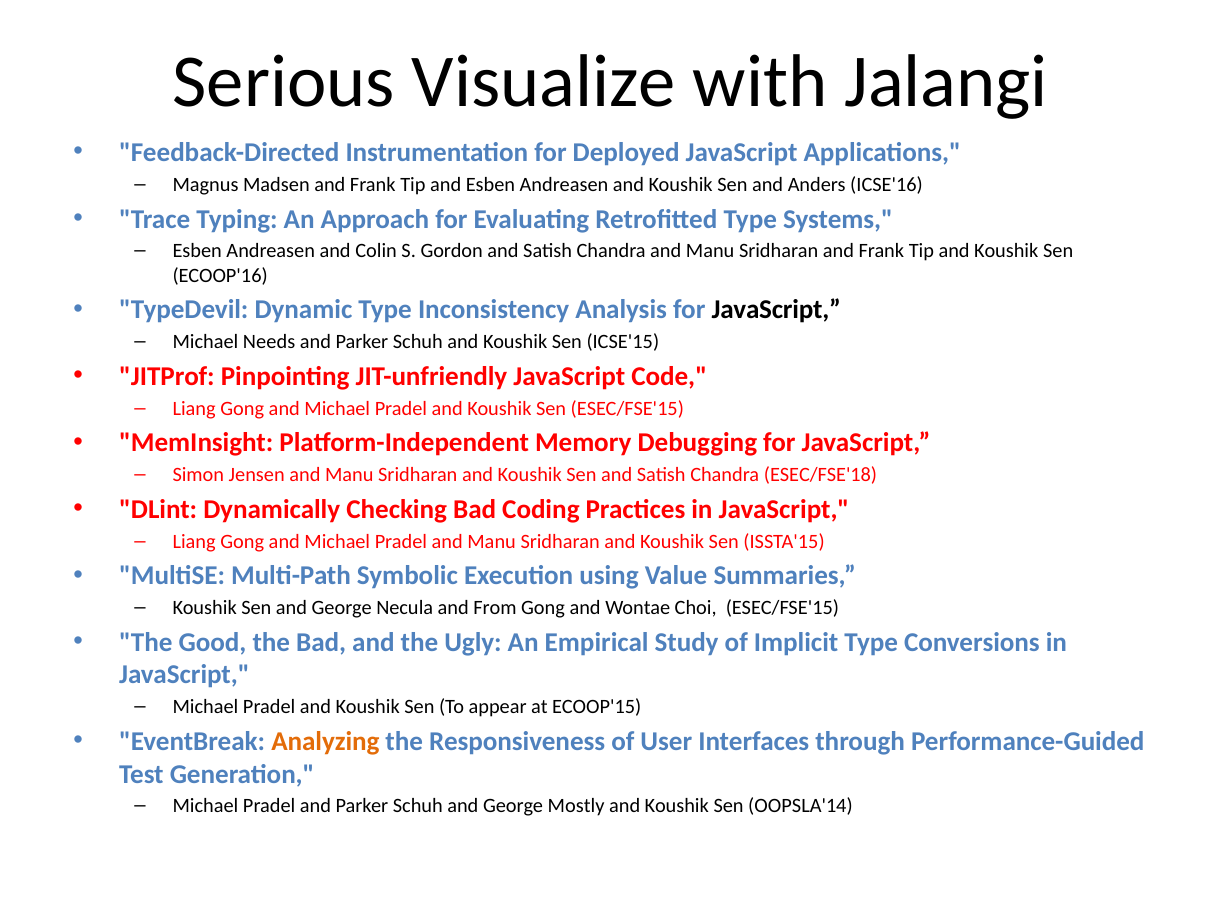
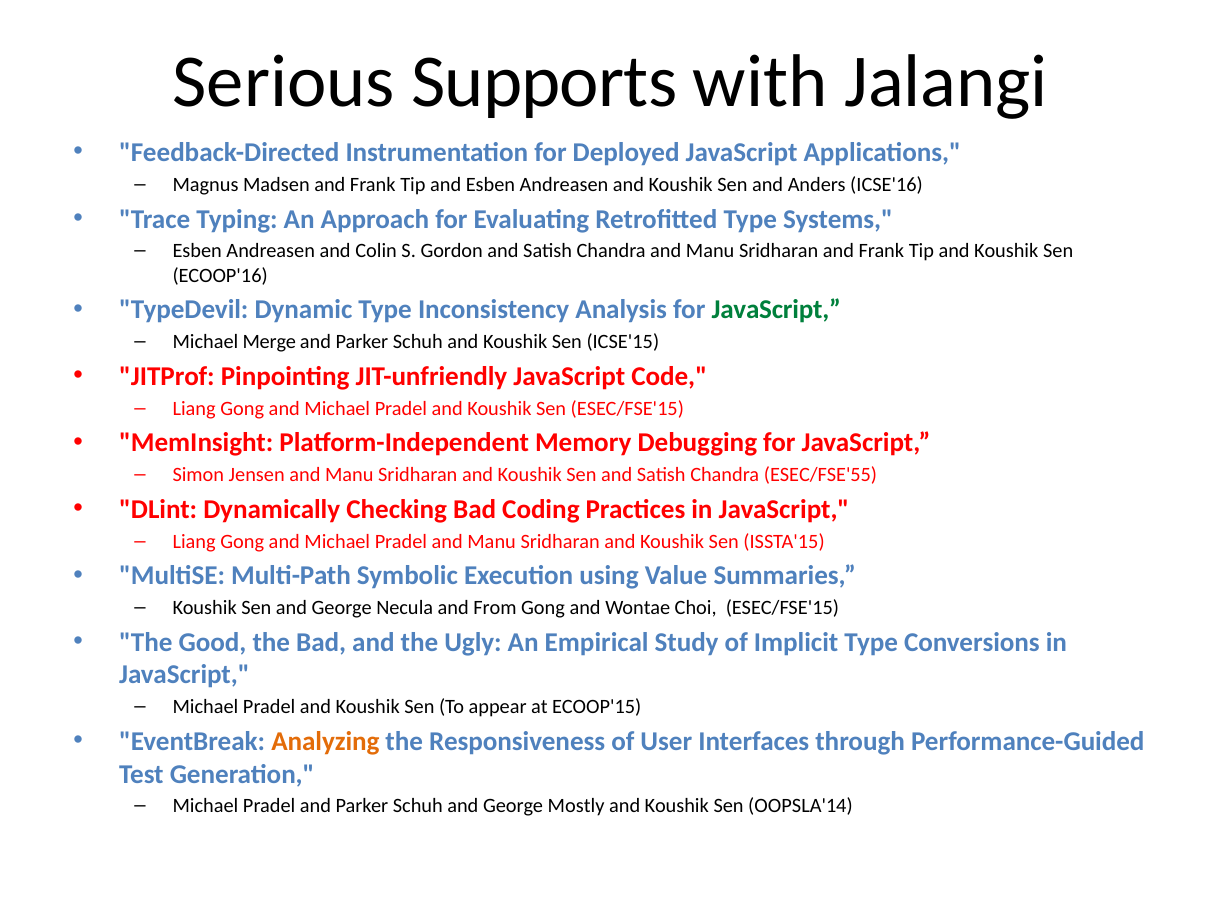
Visualize: Visualize -> Supports (544, 82)
JavaScript colour: black -> green (776, 310)
Needs: Needs -> Merge (269, 342)
ESEC/FSE'18: ESEC/FSE'18 -> ESEC/FSE'55 (821, 475)
